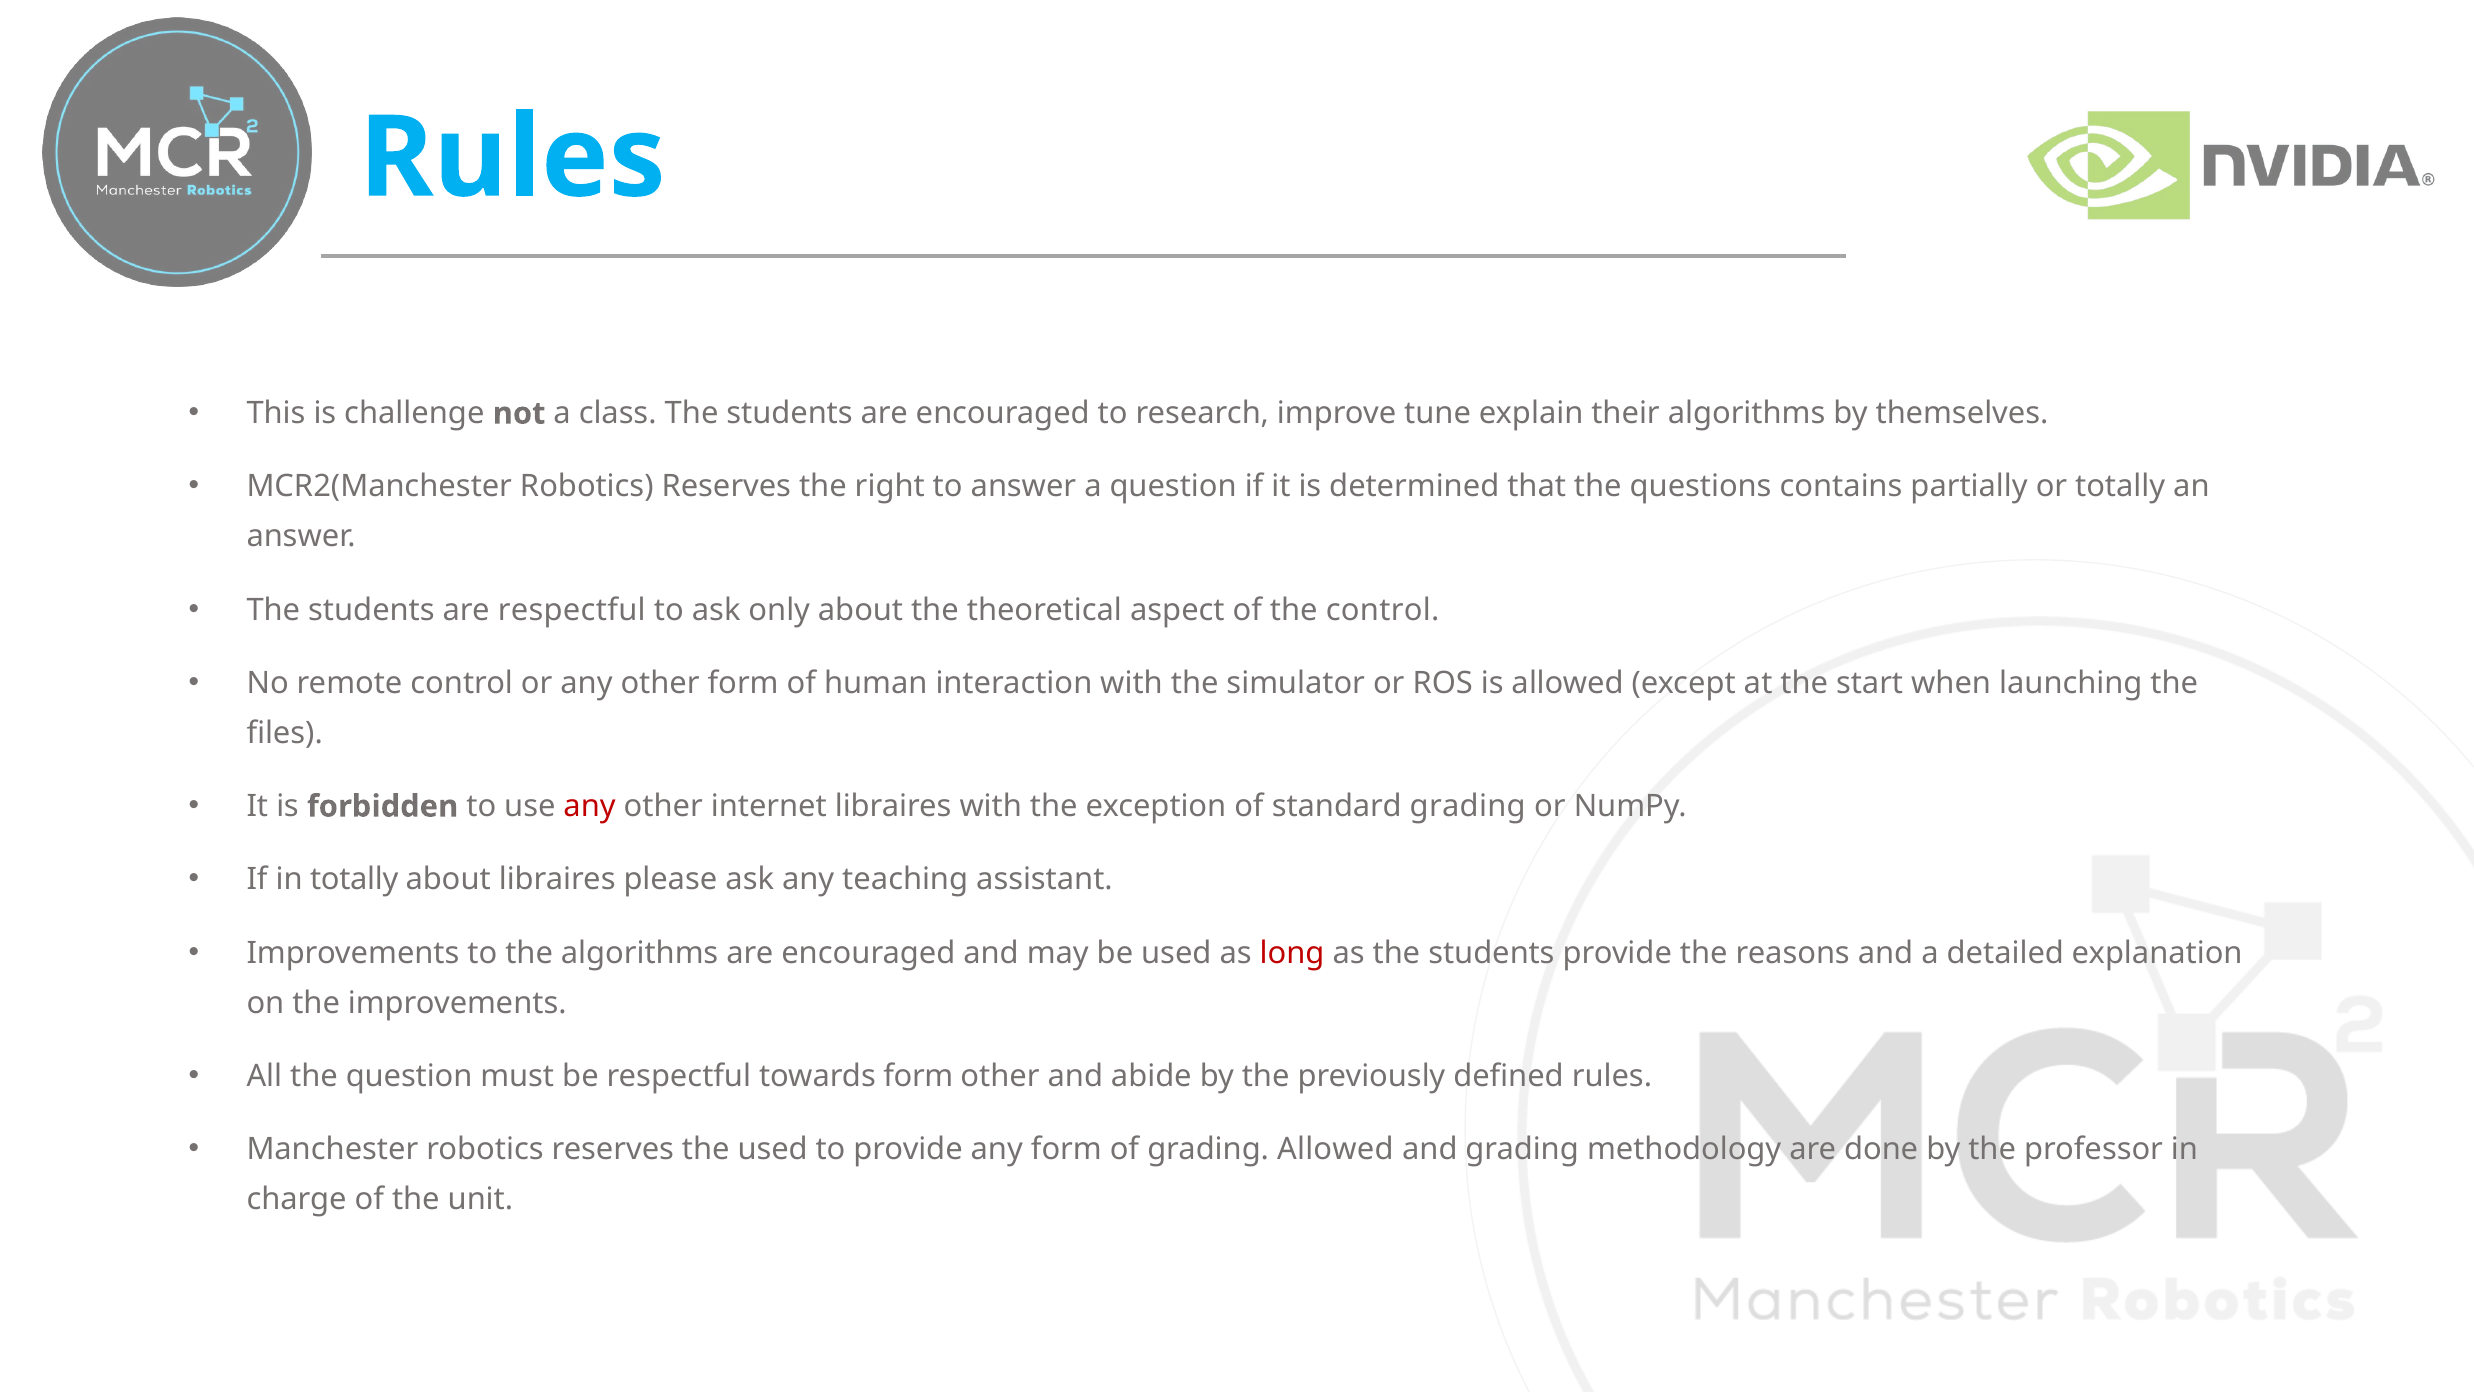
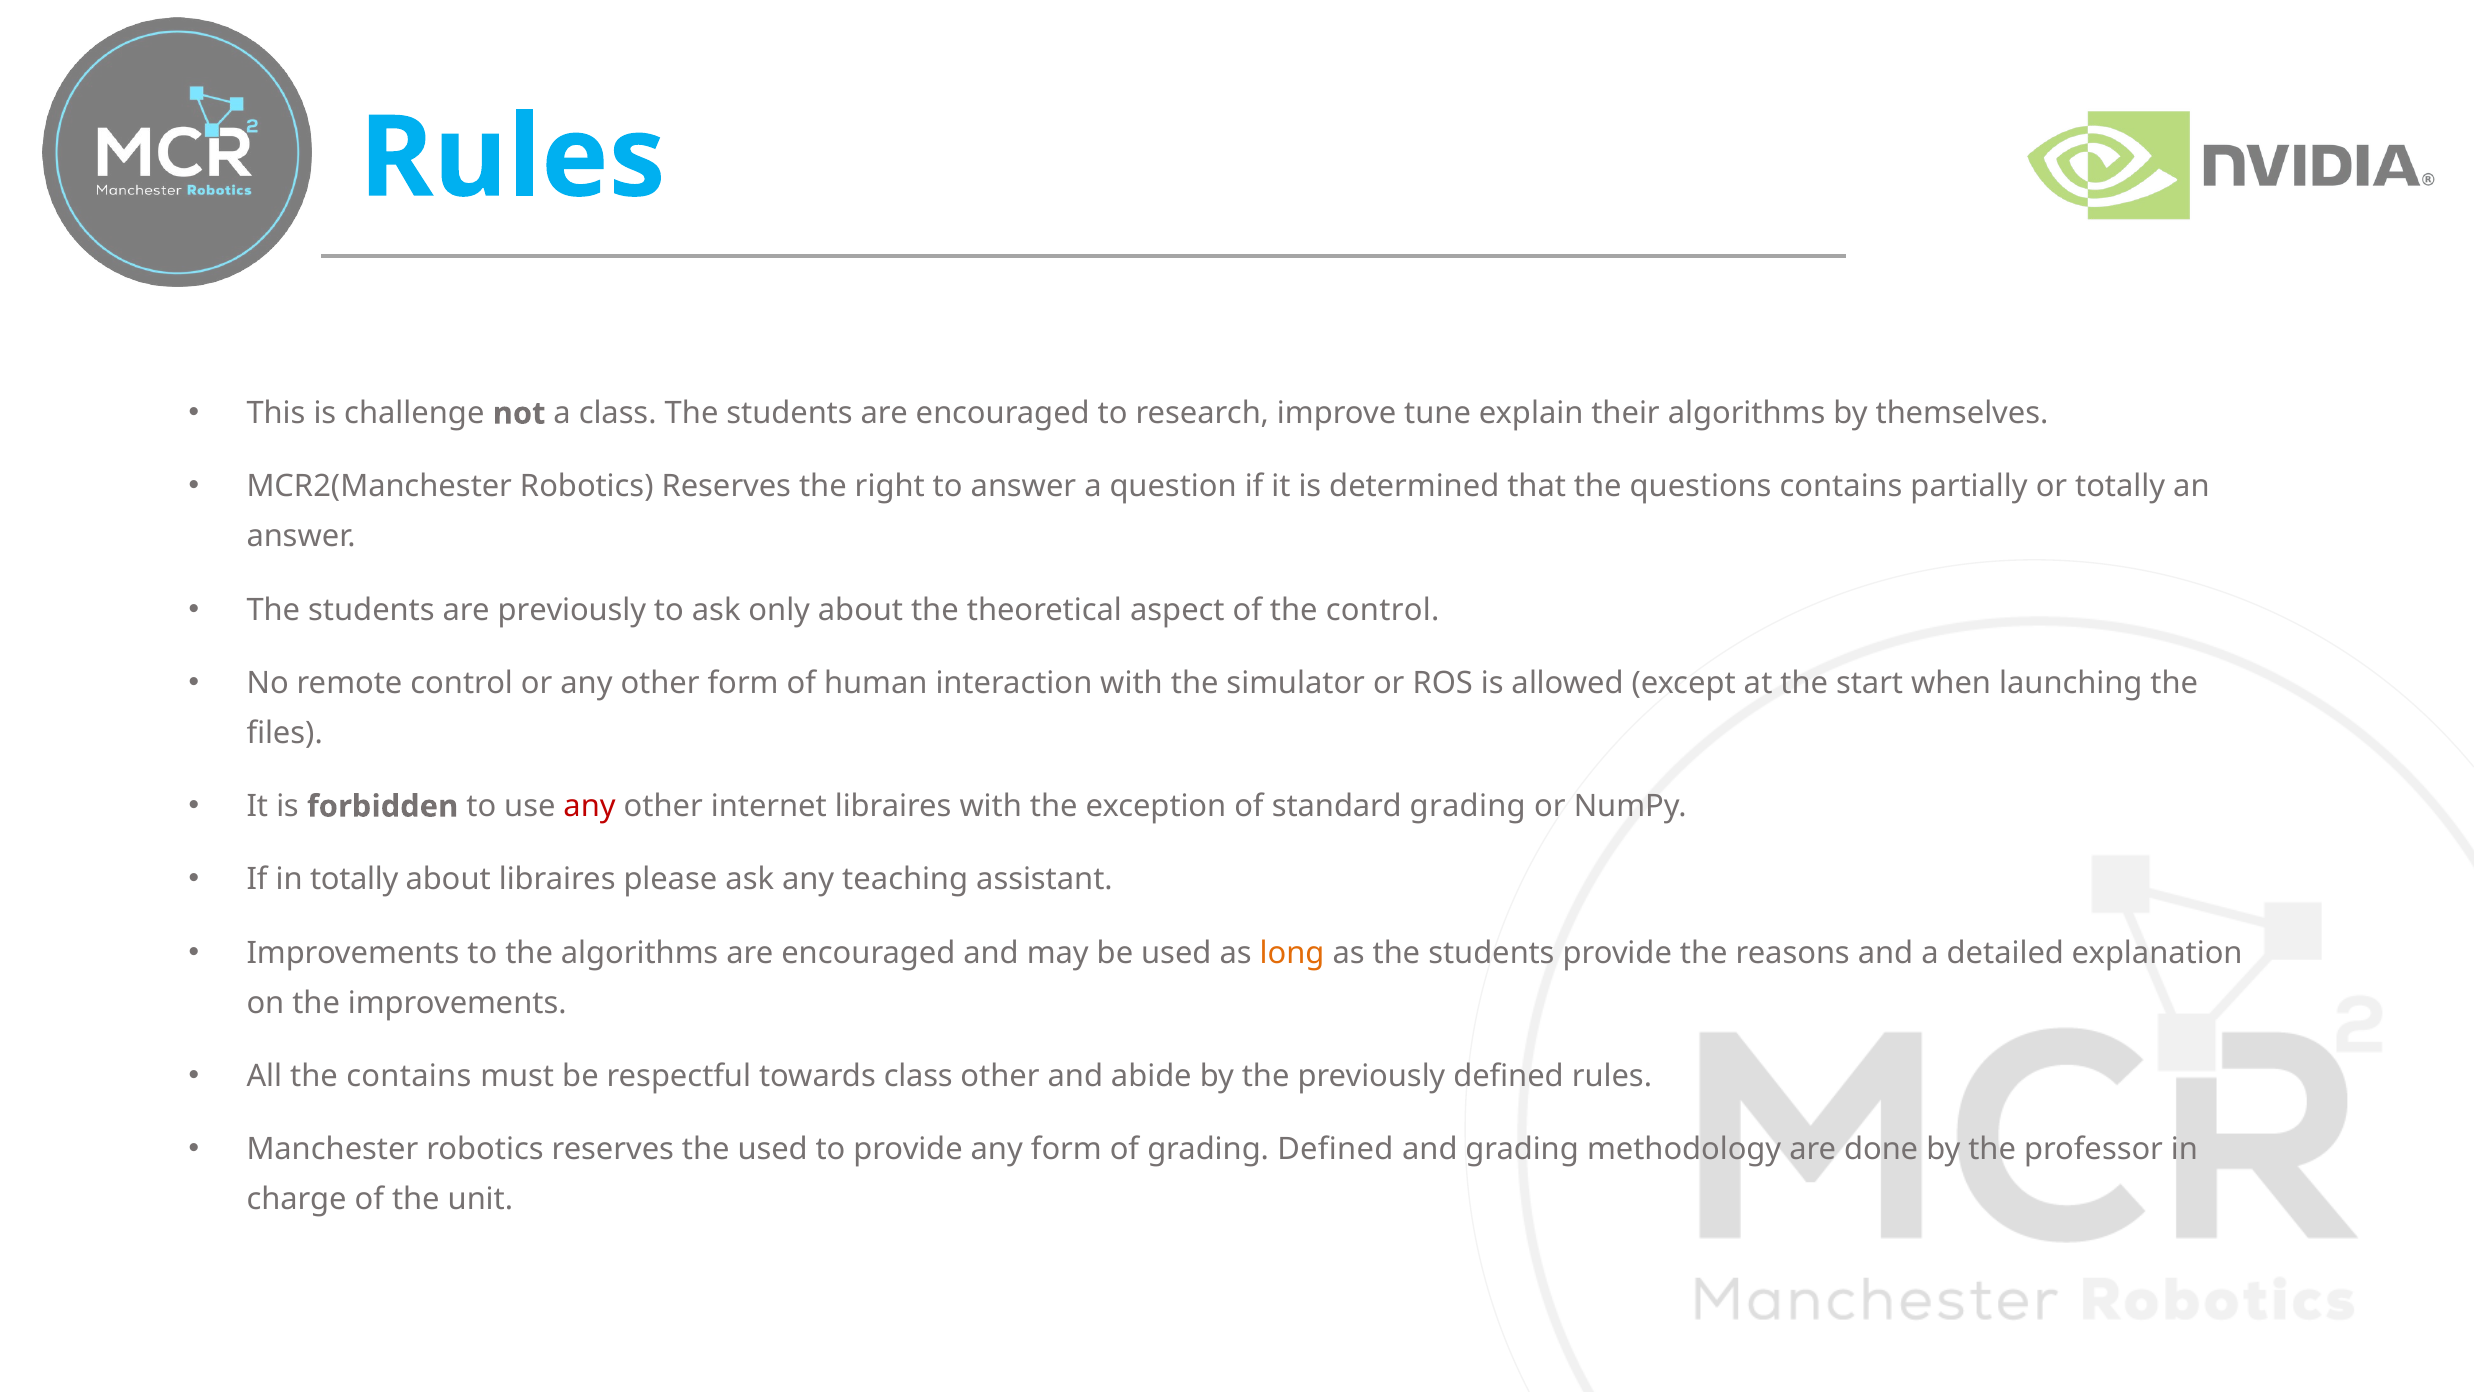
are respectful: respectful -> previously (572, 610)
long colour: red -> orange (1292, 953)
the question: question -> contains (409, 1076)
towards form: form -> class (918, 1076)
grading Allowed: Allowed -> Defined (1335, 1149)
